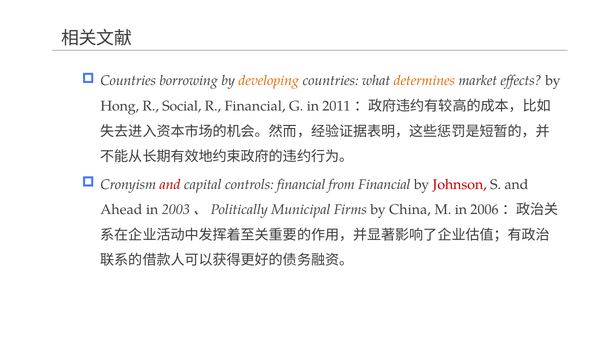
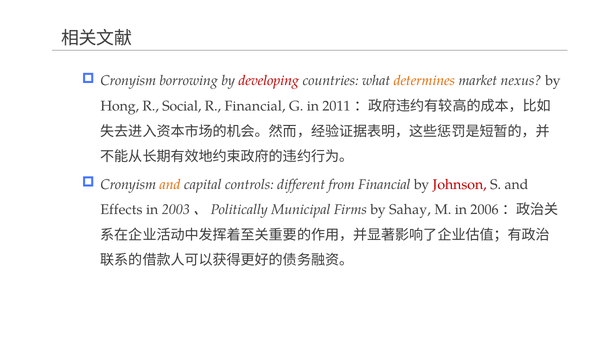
Countries: Countries -> Cronyism (128, 81)
developing colour: orange -> red (269, 81)
effects: effects -> nexus (521, 81)
and colour: red -> orange (170, 185)
controls financial: financial -> different (301, 185)
Ahead: Ahead -> Effects (121, 210)
China: China -> Sahay (410, 210)
